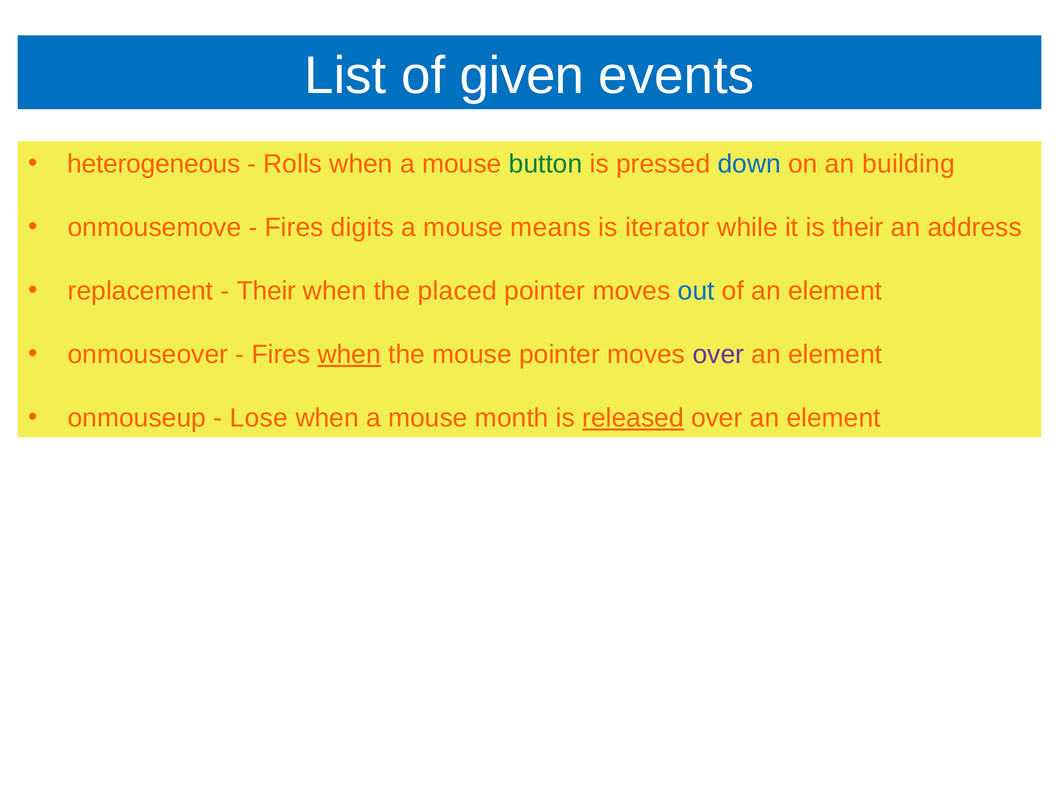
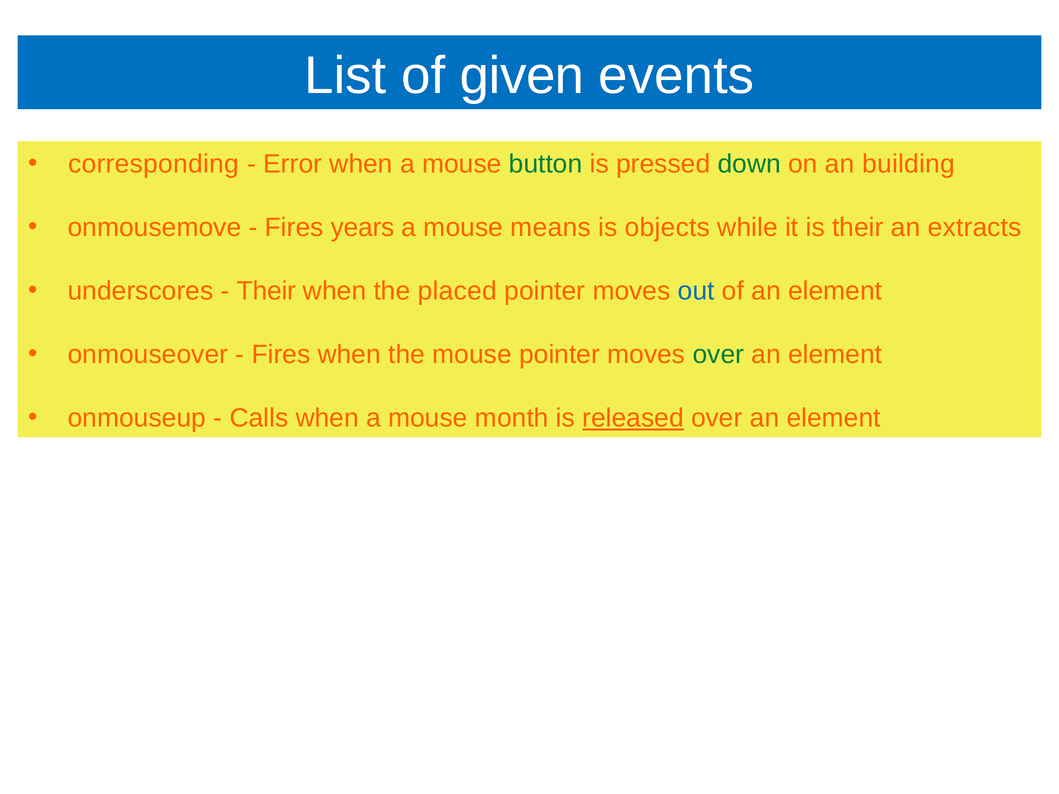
heterogeneous: heterogeneous -> corresponding (154, 164)
Rolls: Rolls -> Error (293, 164)
down colour: blue -> green (749, 164)
digits: digits -> years (363, 228)
iterator: iterator -> objects (667, 228)
address: address -> extracts (975, 228)
replacement: replacement -> underscores (141, 291)
when underline: present -> none (349, 355)
over colour: purple -> green (718, 355)
Lose: Lose -> Calls (259, 418)
